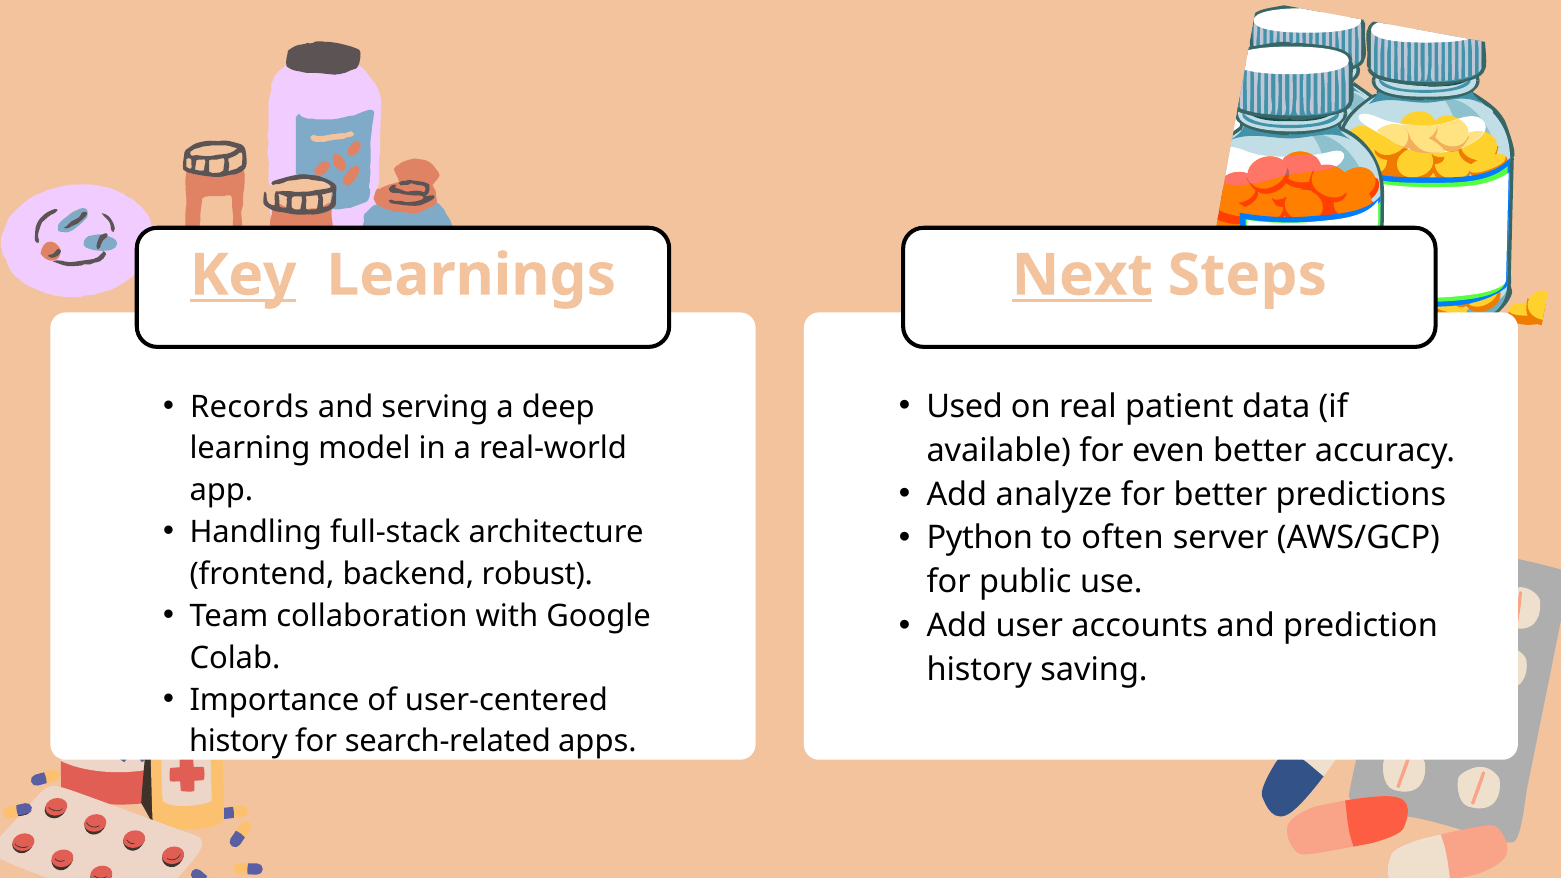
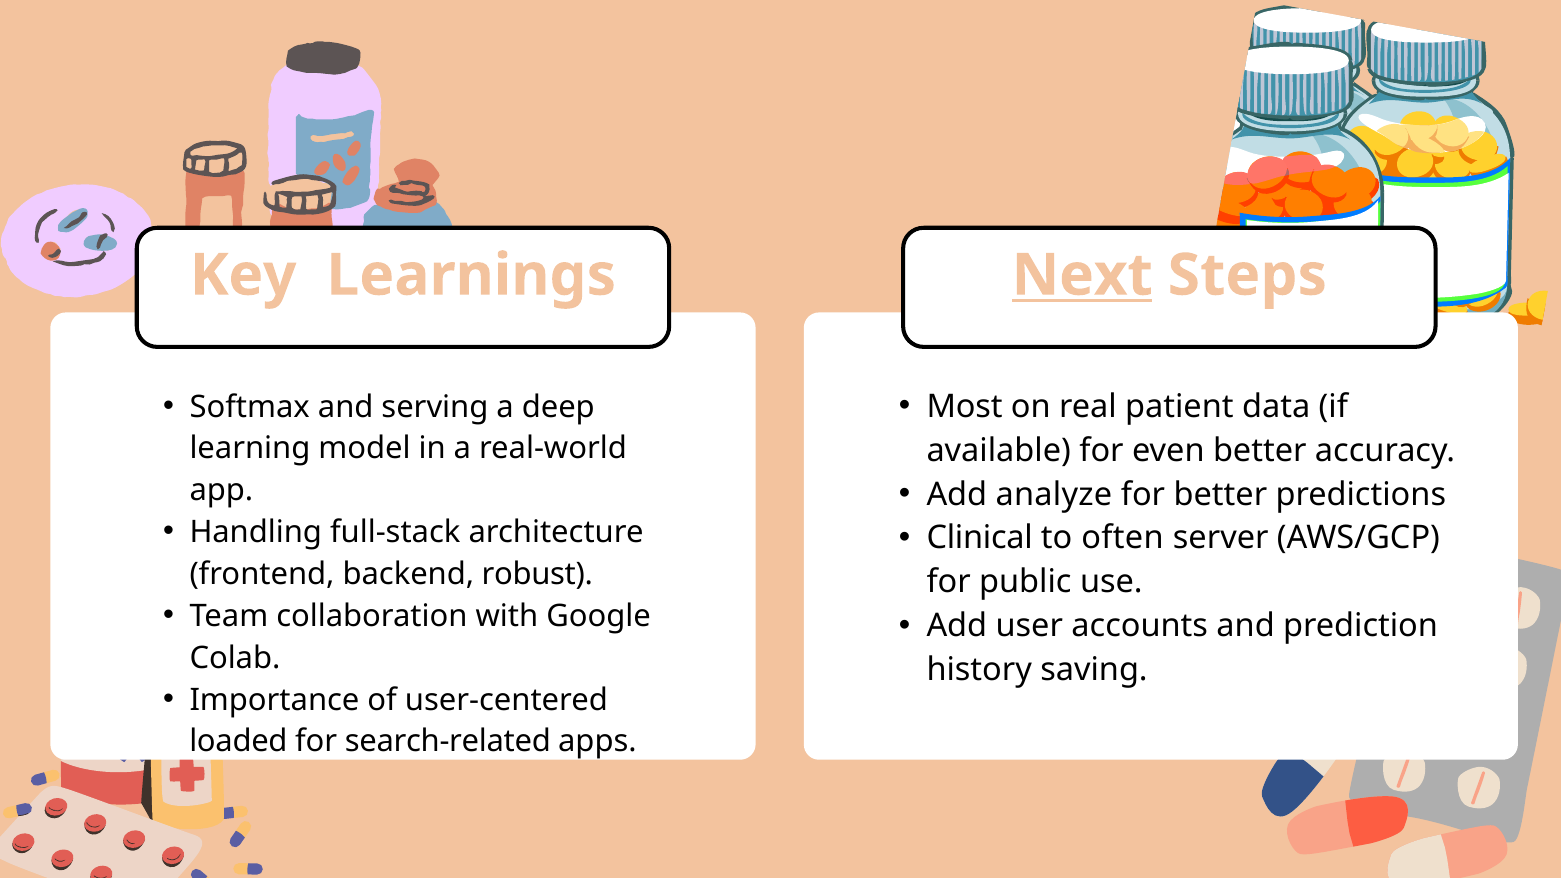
Key underline: present -> none (243, 275)
Used: Used -> Most (965, 407)
Records: Records -> Softmax (250, 407)
Python: Python -> Clinical (980, 538)
history: history -> loaded (238, 742)
